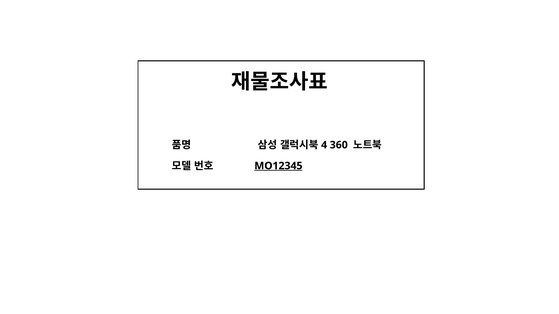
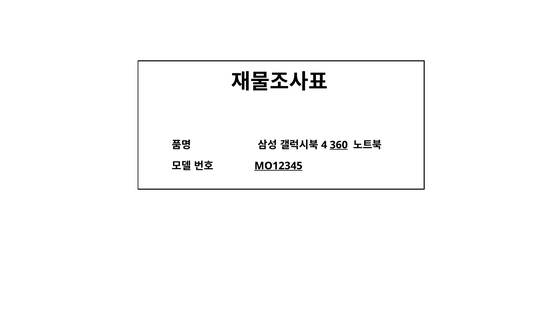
360 underline: none -> present (339, 145)
